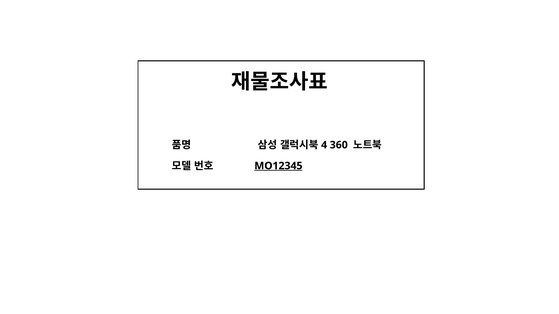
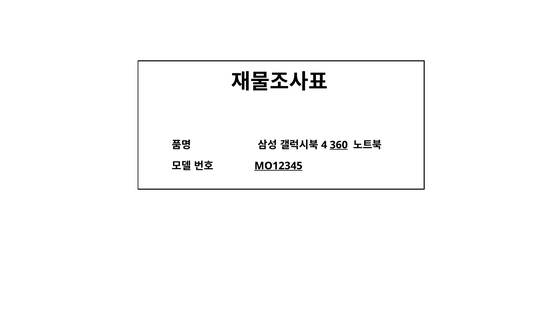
360 underline: none -> present (339, 145)
